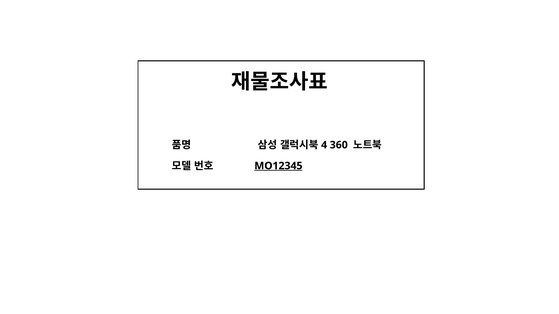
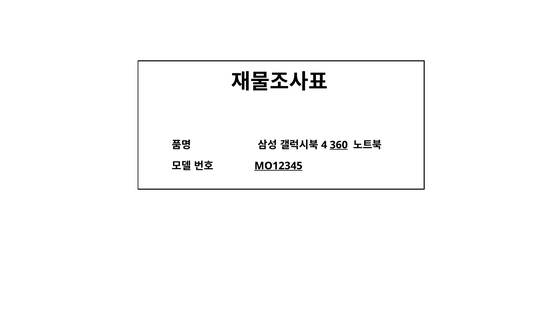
360 underline: none -> present (339, 145)
